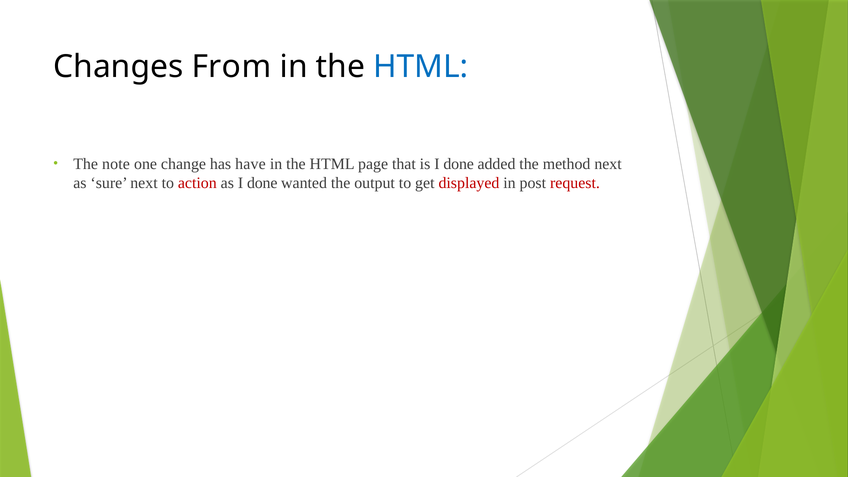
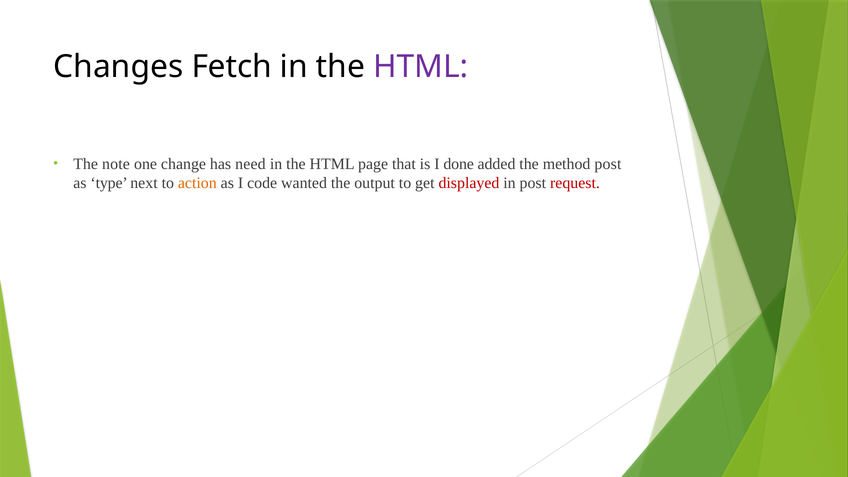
From: From -> Fetch (232, 67)
HTML colour: blue -> purple (421, 67)
have: have -> need (250, 164)
method next: next -> post (608, 164)
sure: sure -> type (109, 183)
action colour: red -> orange (197, 183)
as I done: done -> code (262, 183)
